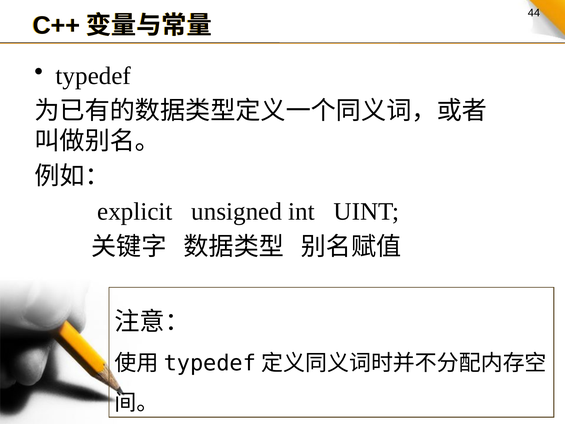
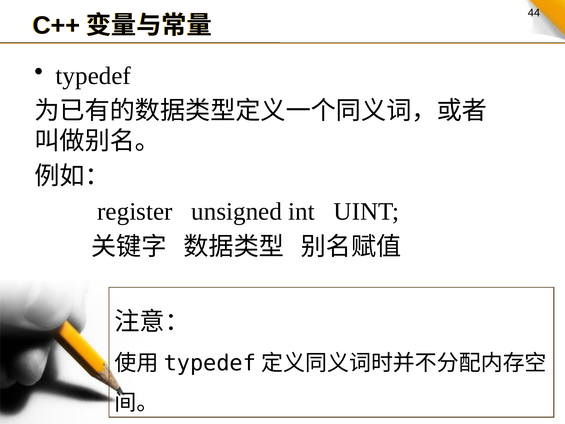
explicit: explicit -> register (135, 211)
